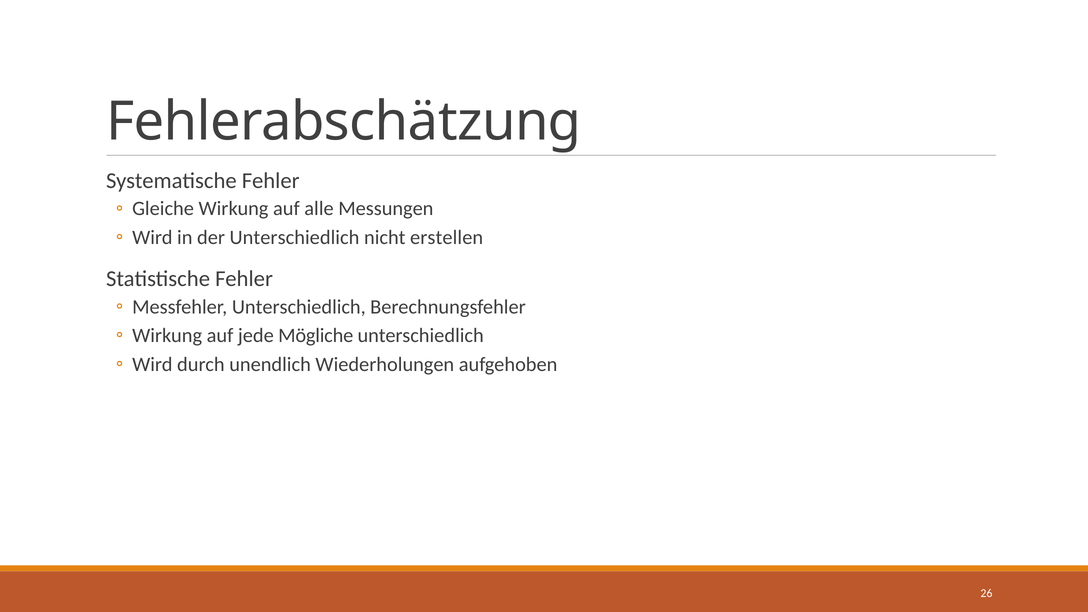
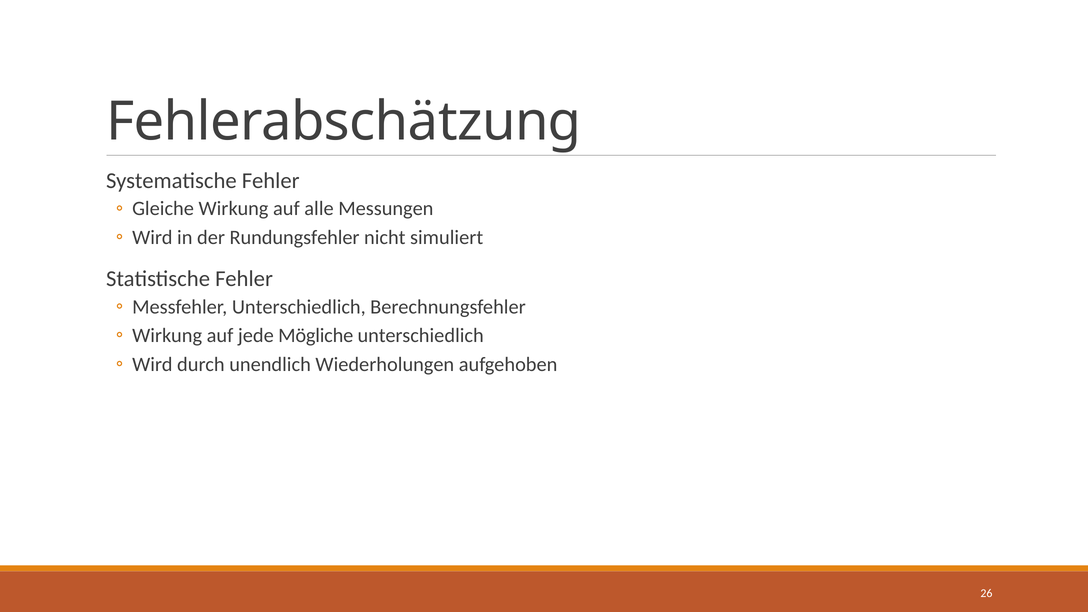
der Unterschiedlich: Unterschiedlich -> Rundungsfehler (295, 238)
erstellen: erstellen -> simuliert (447, 238)
